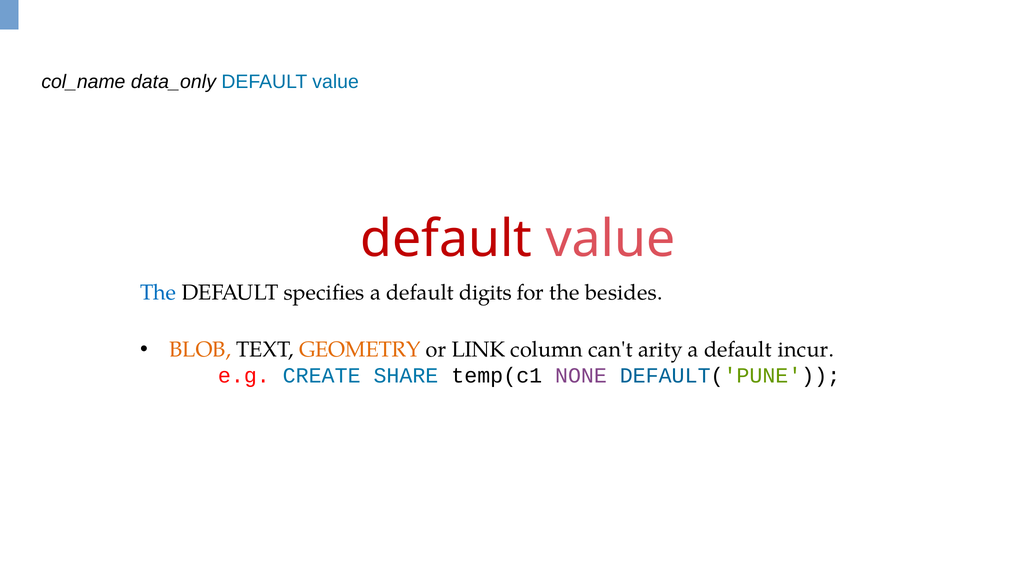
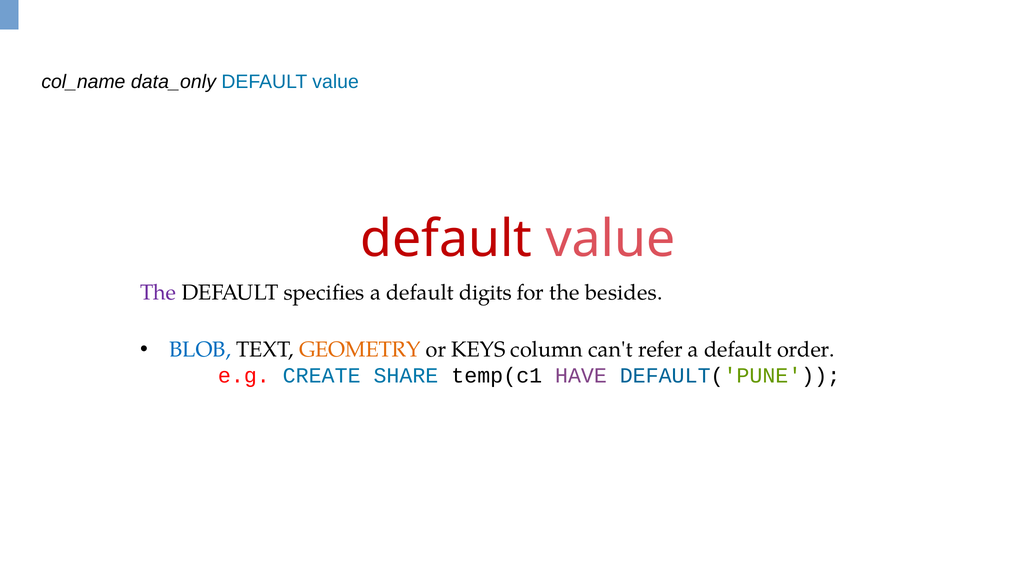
The colour: blue -> purple (158, 293)
BLOB colour: orange -> blue (200, 350)
LINK: LINK -> KEYS (478, 350)
arity: arity -> refer (660, 350)
incur: incur -> order (806, 350)
NONE: NONE -> HAVE (581, 375)
